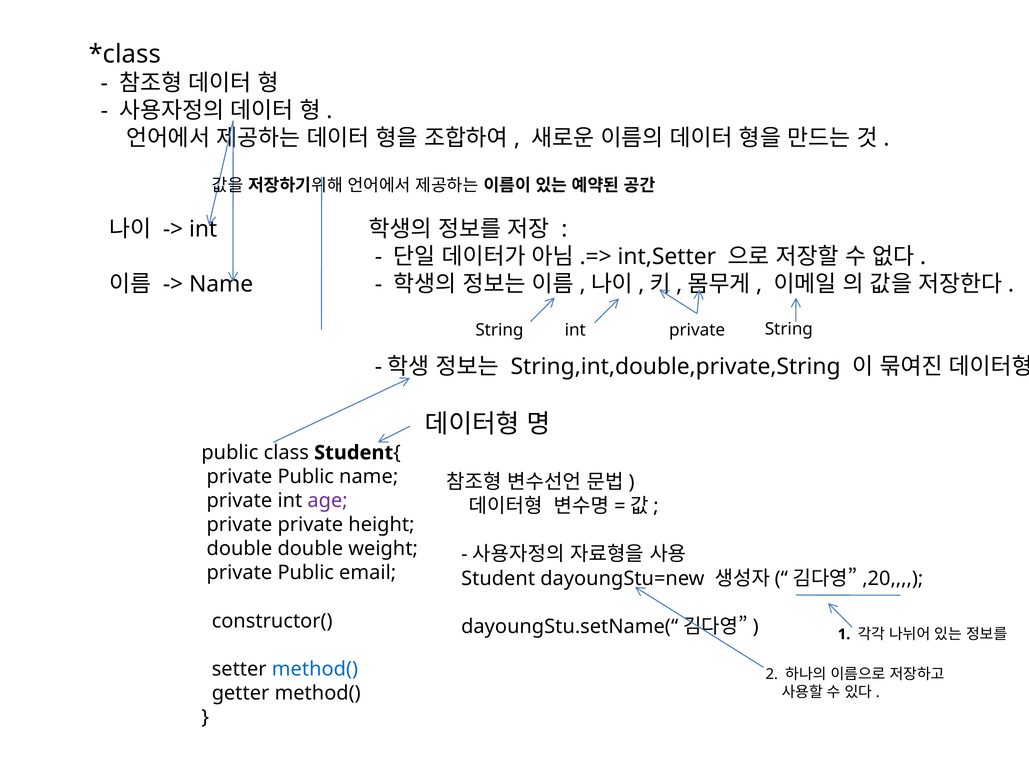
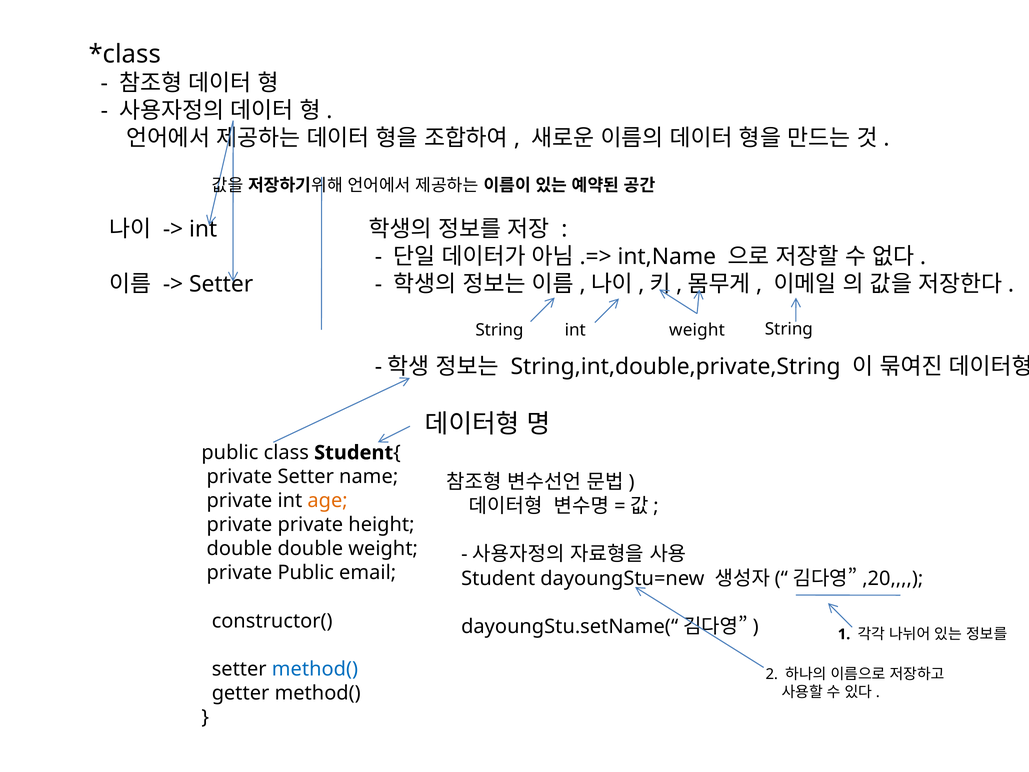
int,Setter: int,Setter -> int,Name (667, 257)
Name: Name -> Setter (221, 284)
int private: private -> weight (697, 330)
Public: Public -> Setter (306, 477)
age colour: purple -> orange (328, 501)
